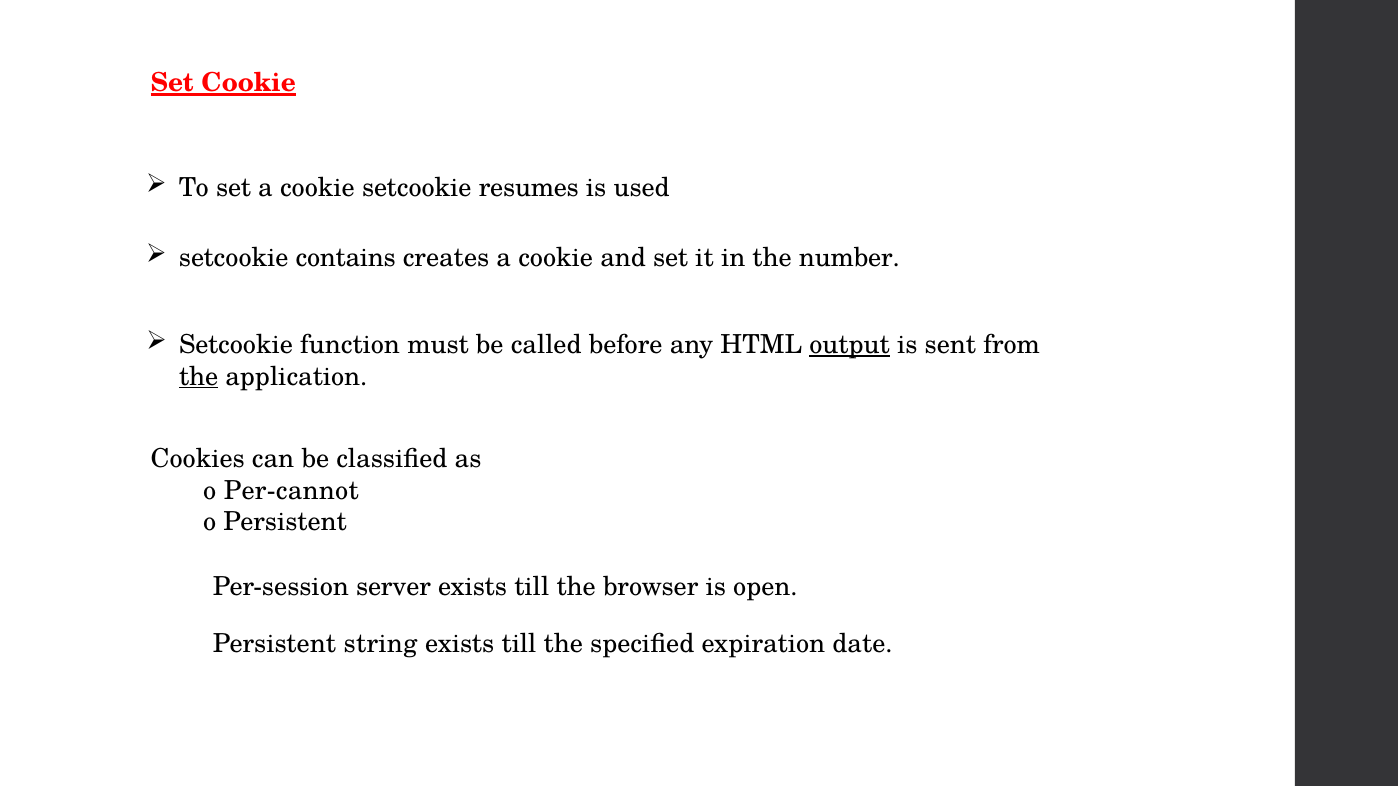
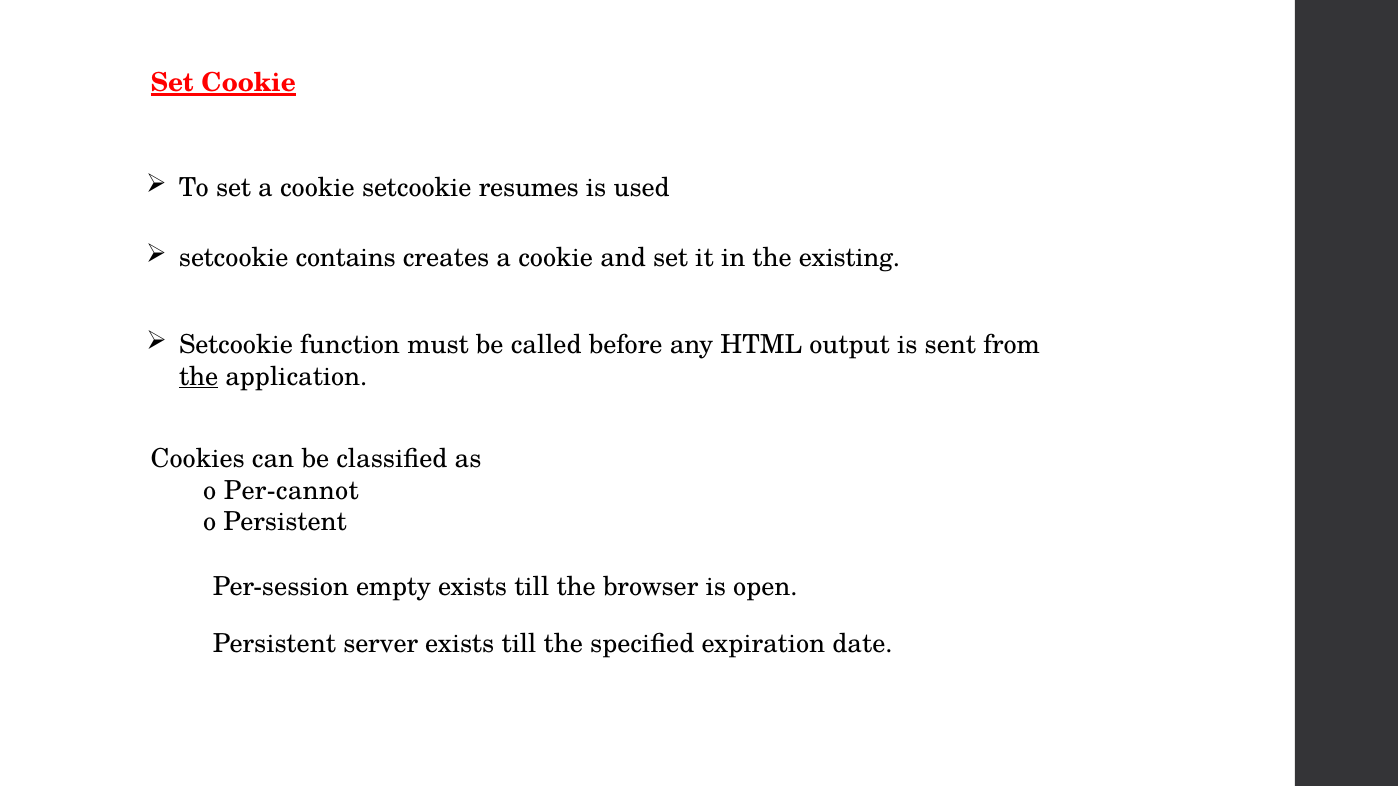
number: number -> existing (850, 258)
output underline: present -> none (850, 345)
server: server -> empty (394, 587)
string: string -> server (381, 644)
